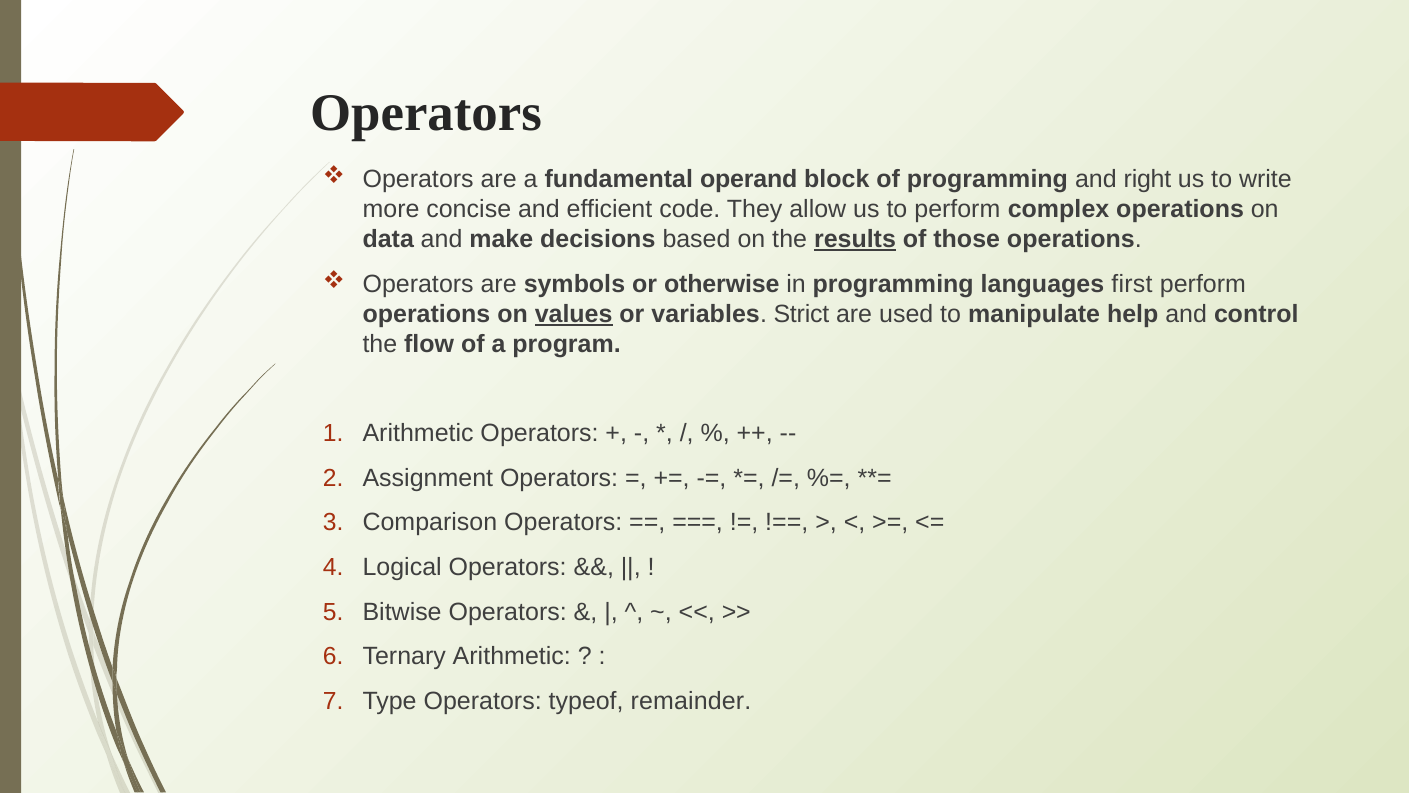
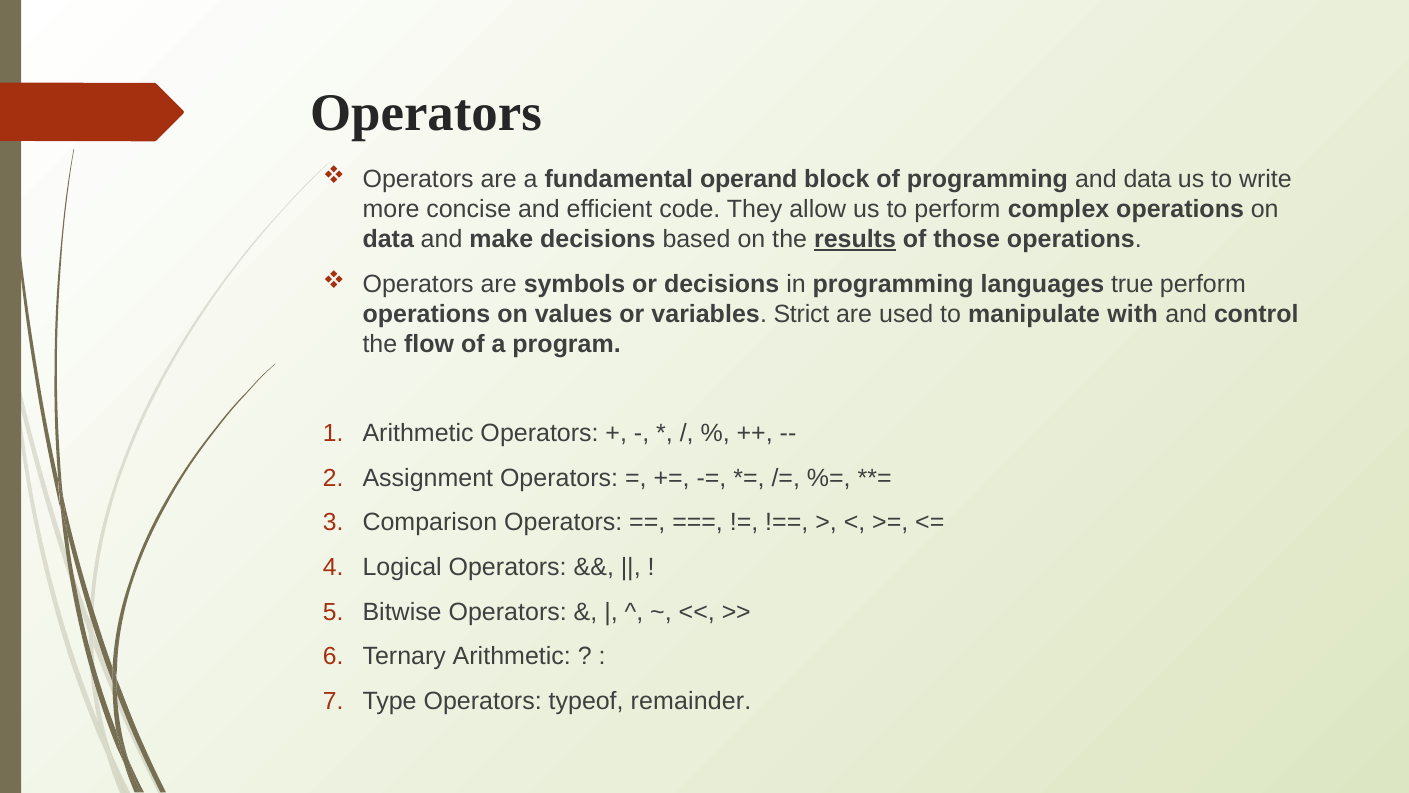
and right: right -> data (1147, 179)
or otherwise: otherwise -> decisions (722, 284)
first: first -> true (1132, 284)
values underline: present -> none (574, 314)
help: help -> with (1133, 314)
